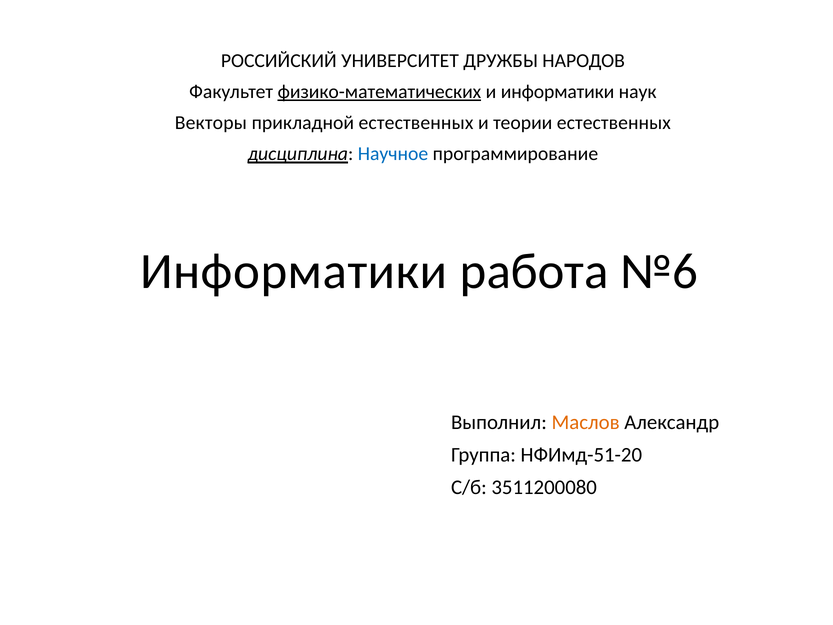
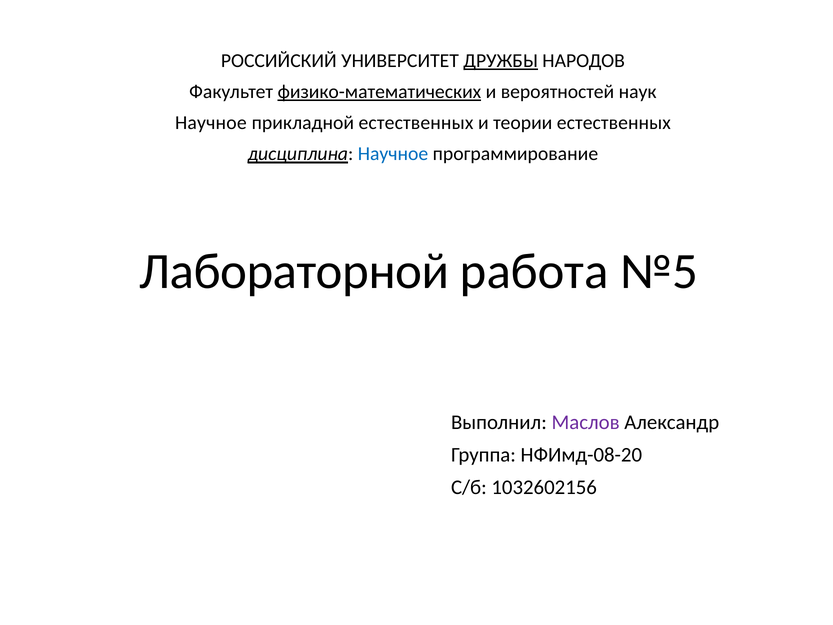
ДРУЖБЫ underline: none -> present (501, 61)
и информатики: информатики -> вероятностей (558, 92)
Векторы: Векторы -> Научное (211, 123)
Информатики: Информатики -> Лабораторной (294, 271)
№6: №6 -> №5 (659, 271)
Маслов colour: orange -> purple (586, 422)
НФИмд-51-20: НФИмд-51-20 -> НФИмд-08-20 (581, 455)
3511200080: 3511200080 -> 1032602156 (544, 487)
